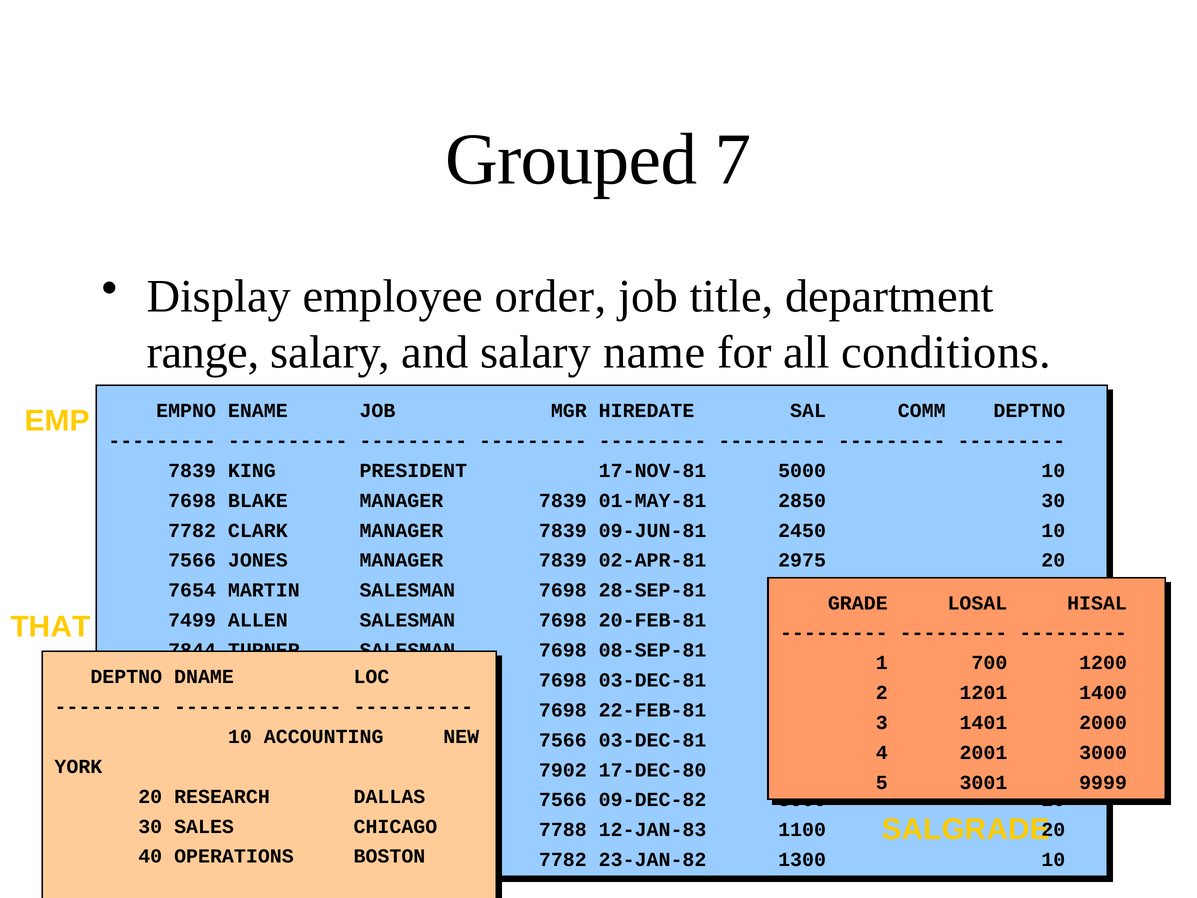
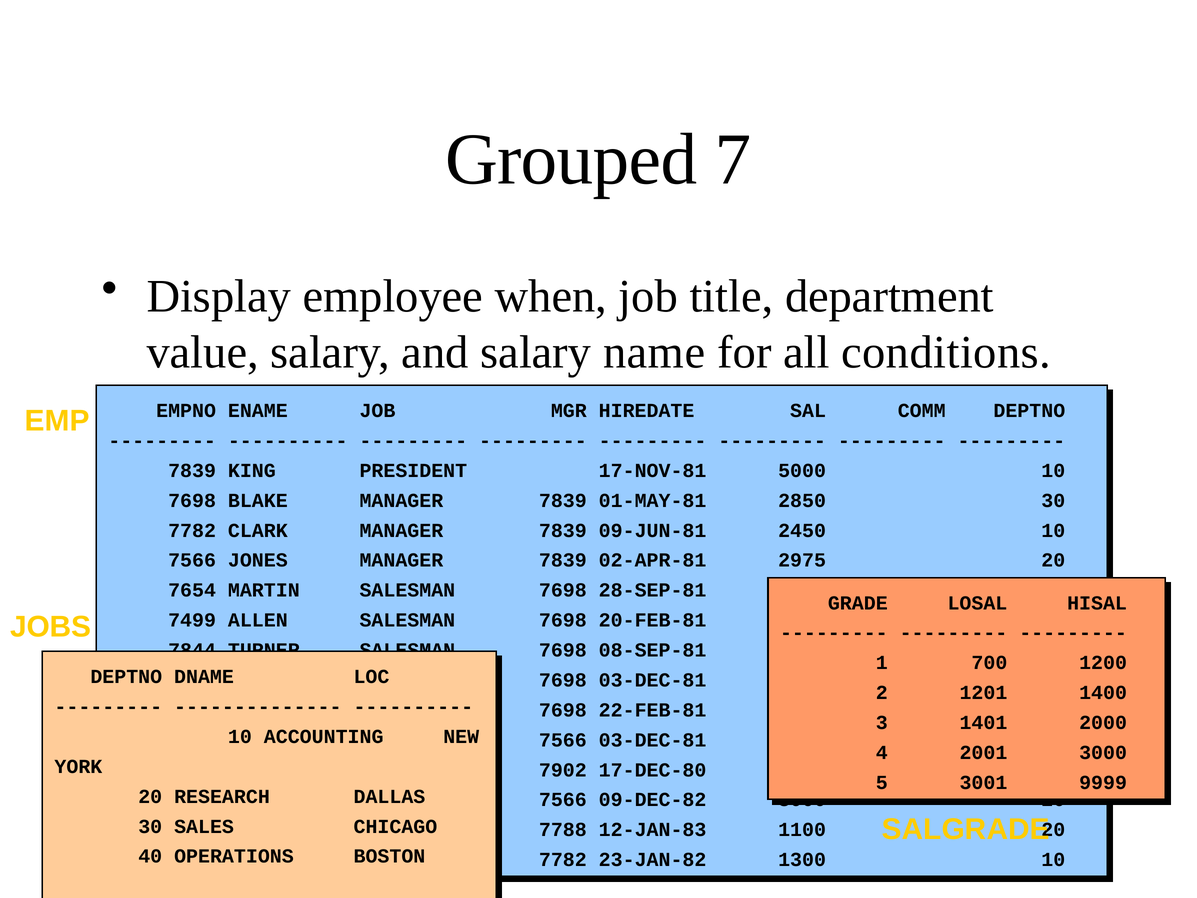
order: order -> when (551, 297)
range: range -> value (203, 352)
THAT: THAT -> JOBS (51, 627)
